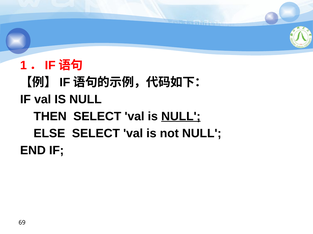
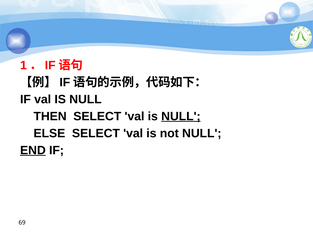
END underline: none -> present (33, 151)
